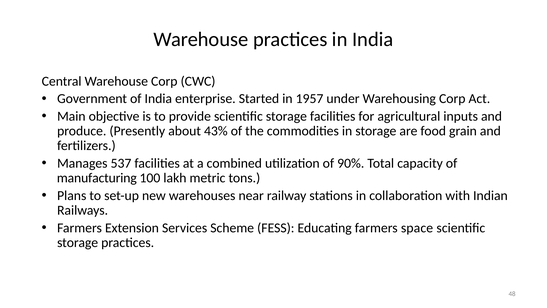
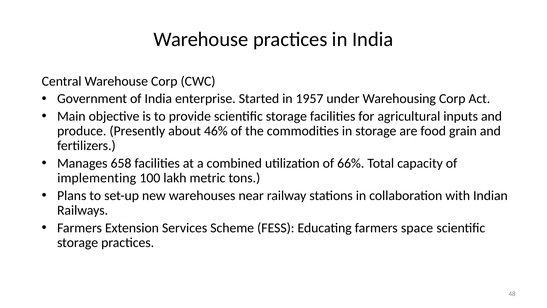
43%: 43% -> 46% (216, 131)
537: 537 -> 658 (121, 163)
90%: 90% -> 66% (351, 163)
manufacturing: manufacturing -> implementing (97, 178)
